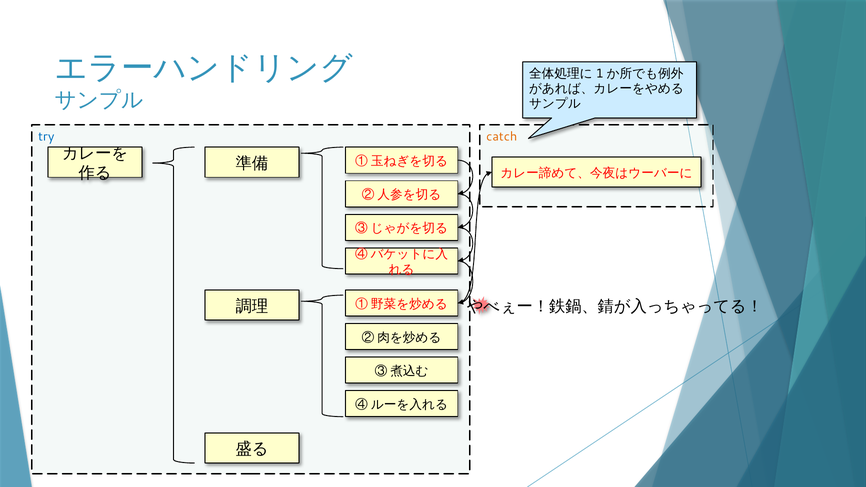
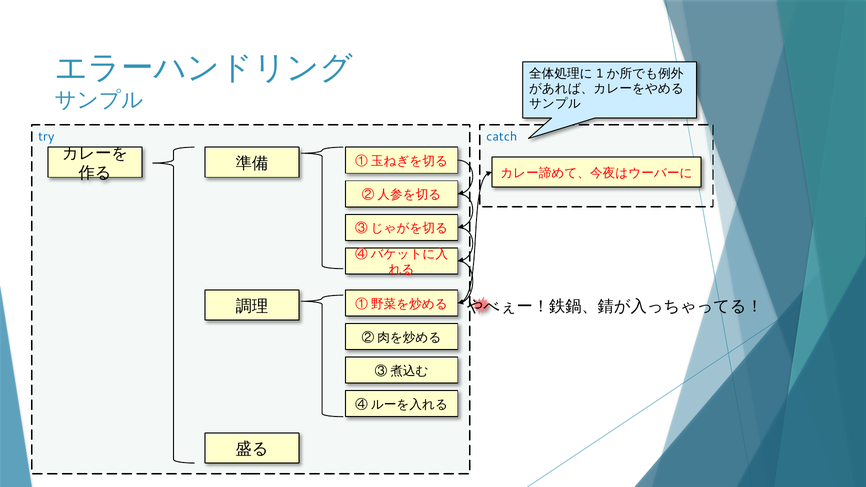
catch colour: orange -> blue (502, 137)
